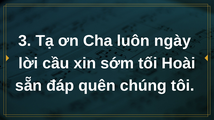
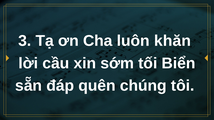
ngày: ngày -> khăn (173, 41)
Hoài: Hoài -> Biển (179, 63)
